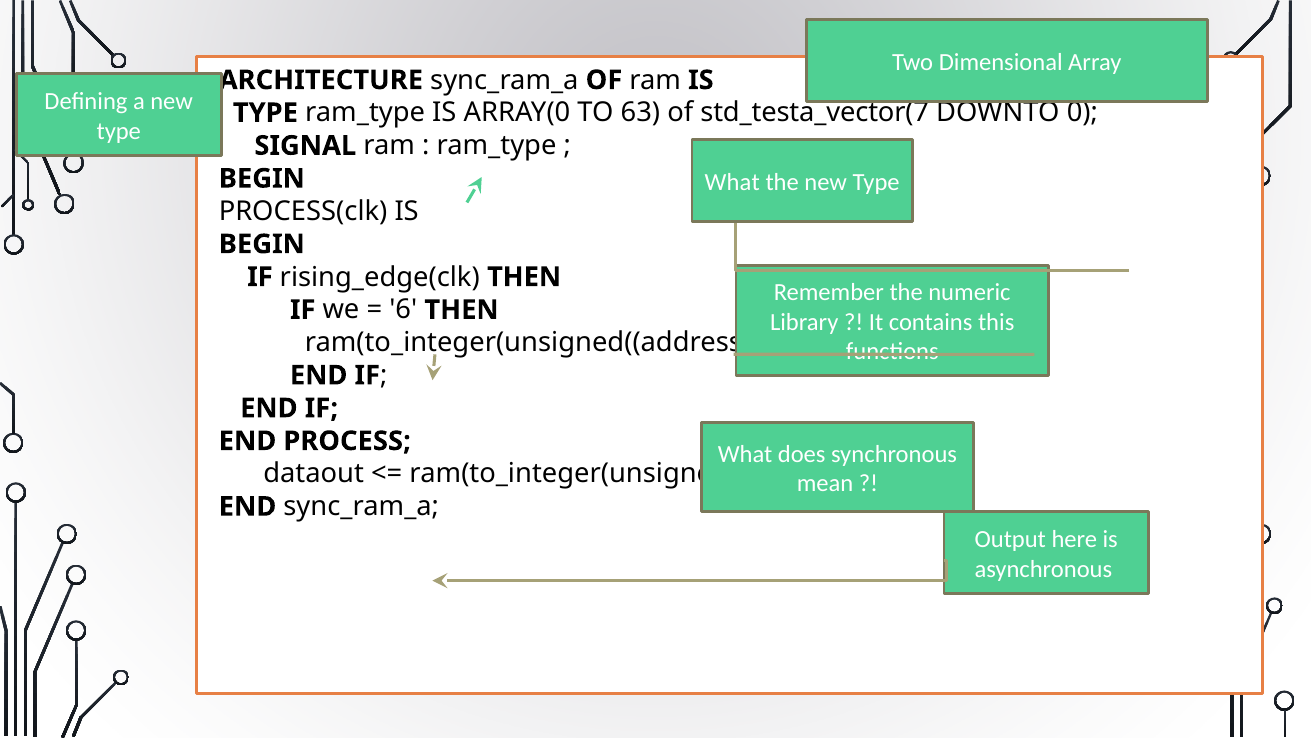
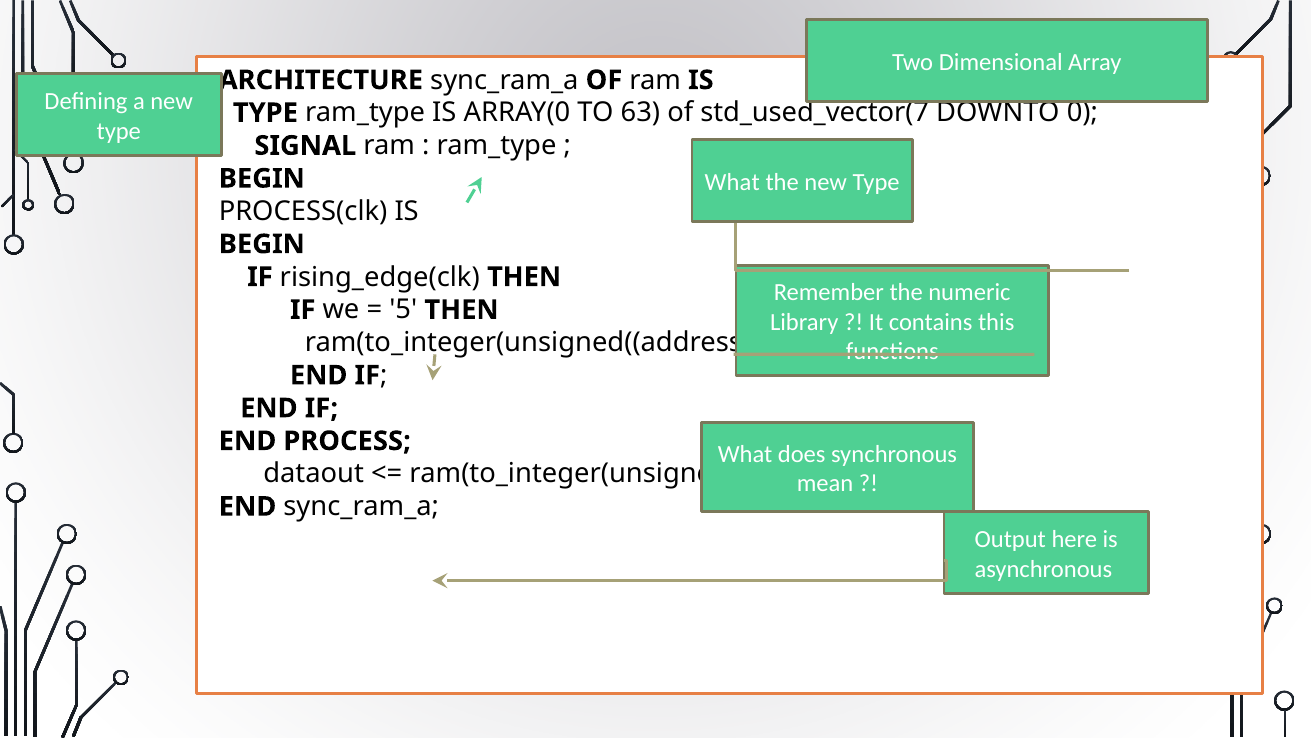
std_testa_vector(7: std_testa_vector(7 -> std_used_vector(7 (815, 113)
6: 6 -> 5 (403, 310)
